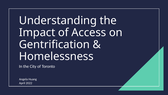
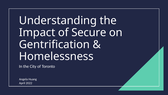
Access: Access -> Secure (89, 32)
